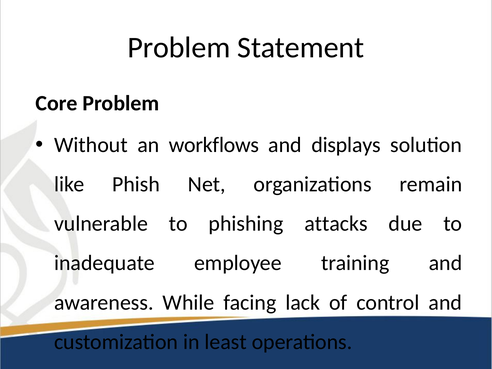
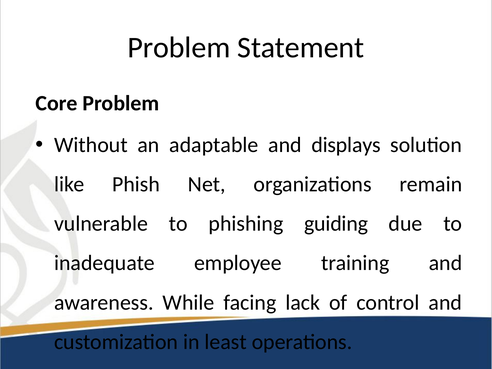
workflows: workflows -> adaptable (214, 145)
attacks: attacks -> guiding (336, 224)
